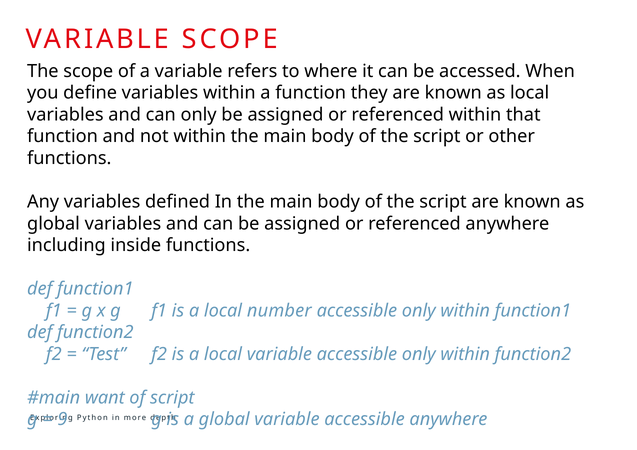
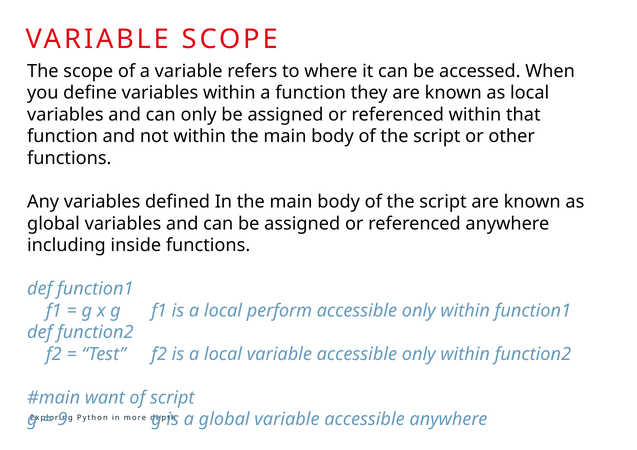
number: number -> perform (279, 311)
